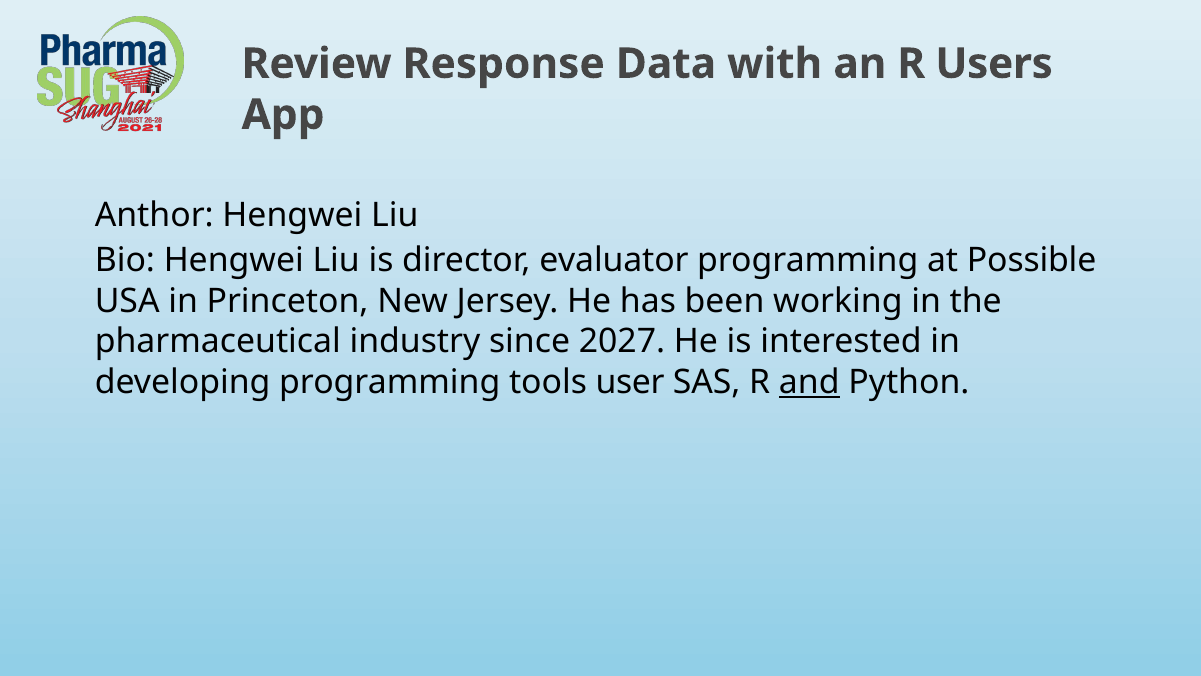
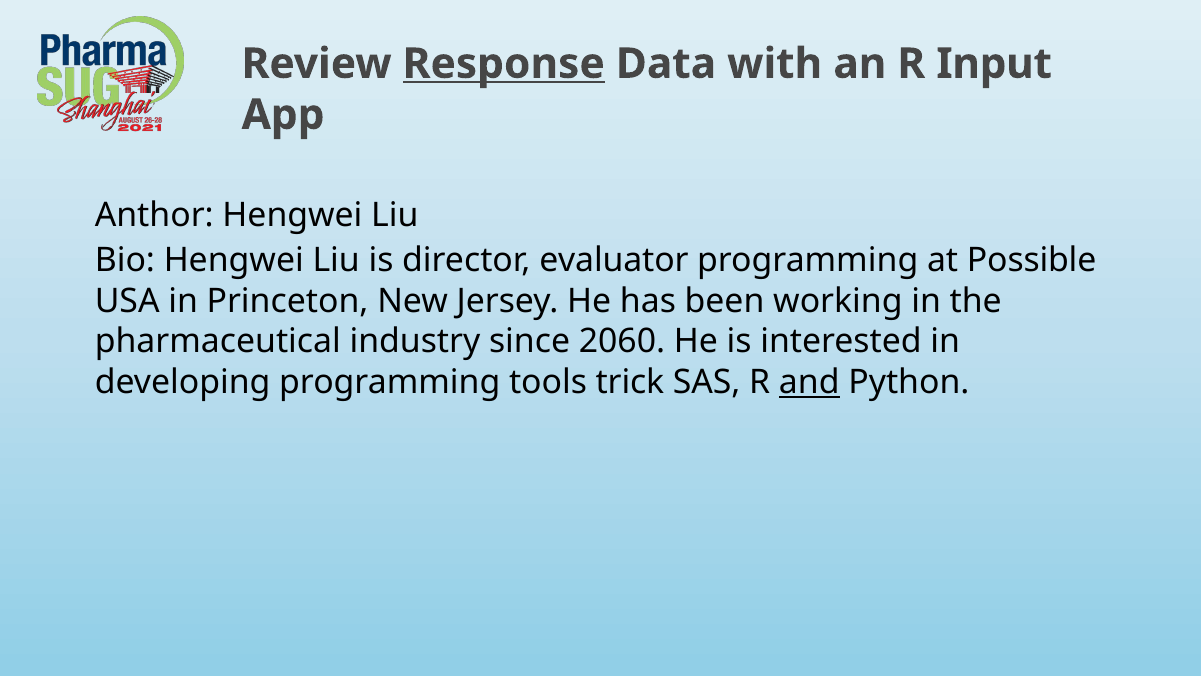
Response underline: none -> present (504, 64)
Users: Users -> Input (994, 64)
2027: 2027 -> 2060 (622, 342)
user: user -> trick (630, 382)
